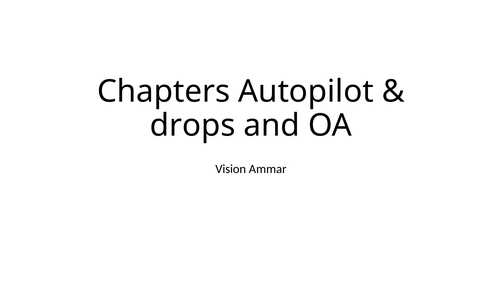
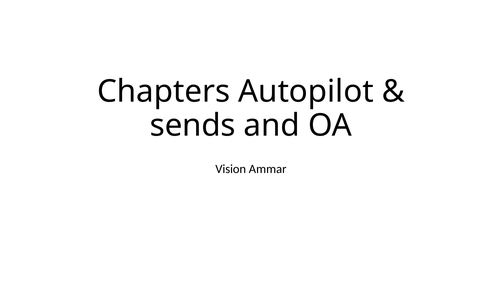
drops: drops -> sends (193, 125)
